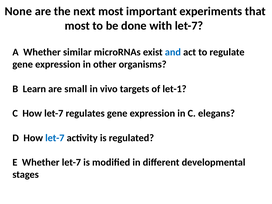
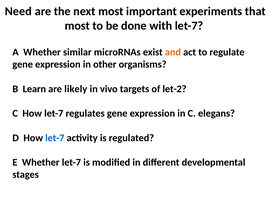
None: None -> Need (18, 11)
and colour: blue -> orange (173, 52)
small: small -> likely (76, 89)
let-1: let-1 -> let-2 (174, 89)
